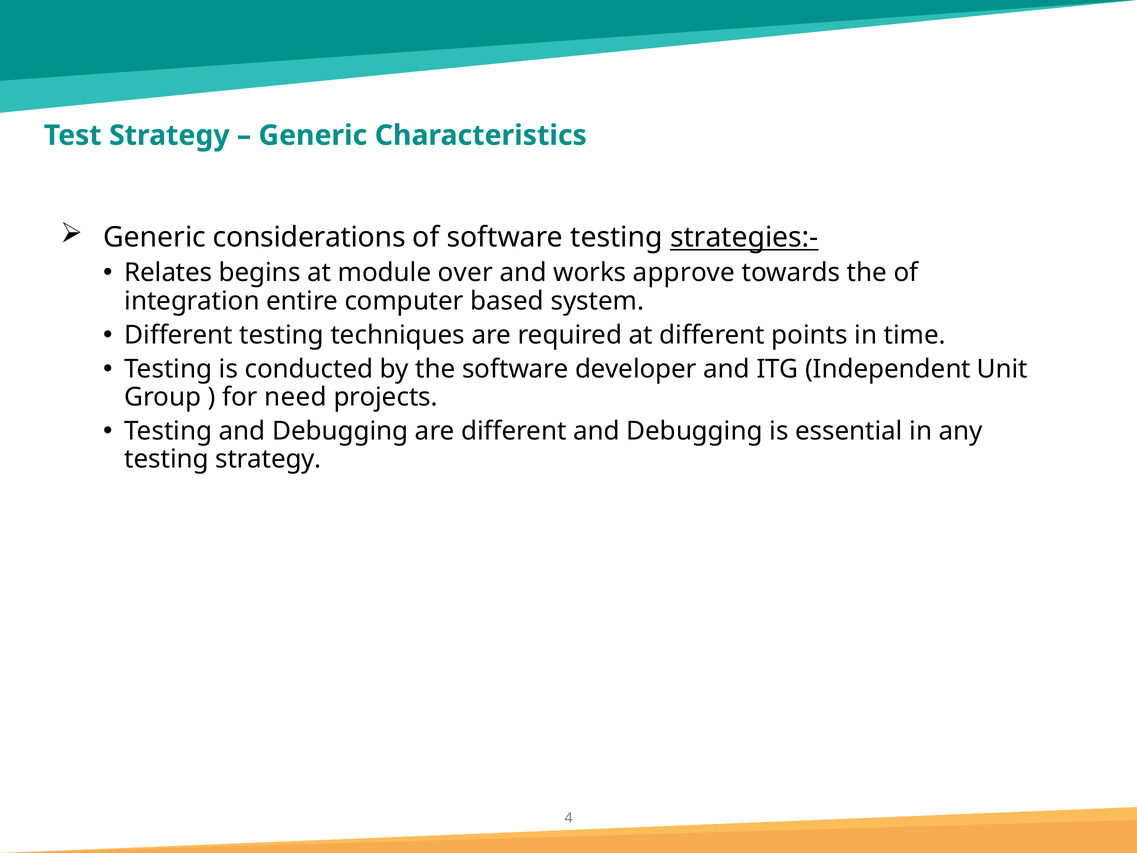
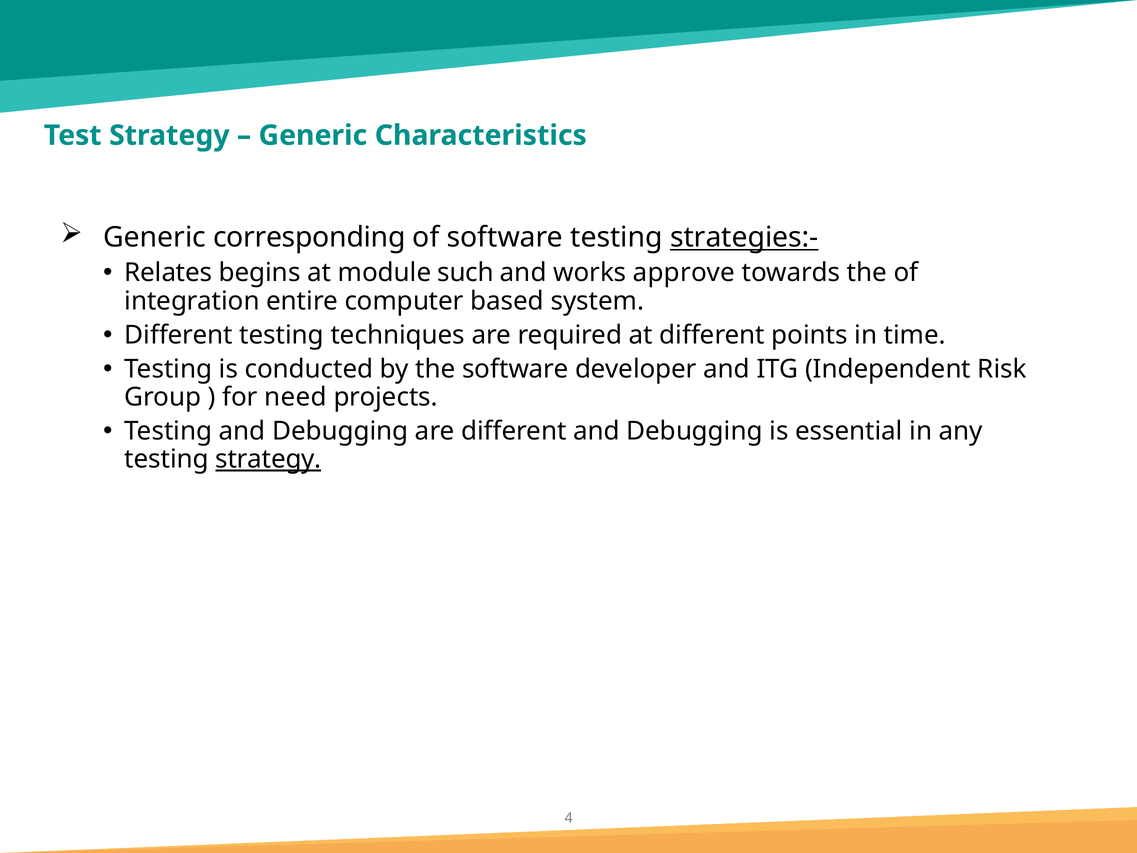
considerations: considerations -> corresponding (309, 237)
over: over -> such (466, 273)
Unit: Unit -> Risk (1002, 369)
strategy underline: none -> present (268, 459)
